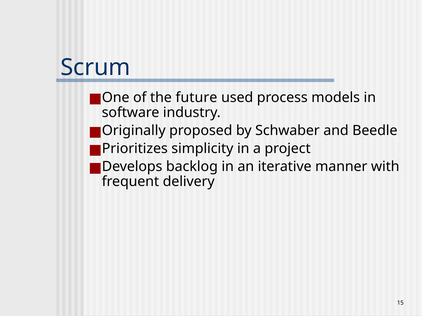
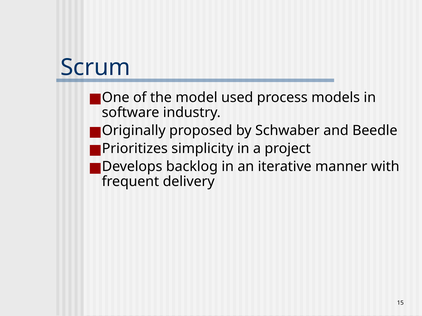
future: future -> model (197, 98)
